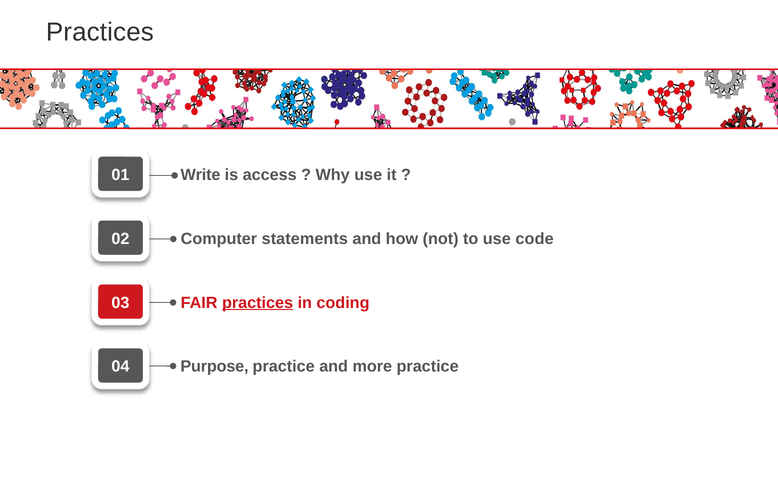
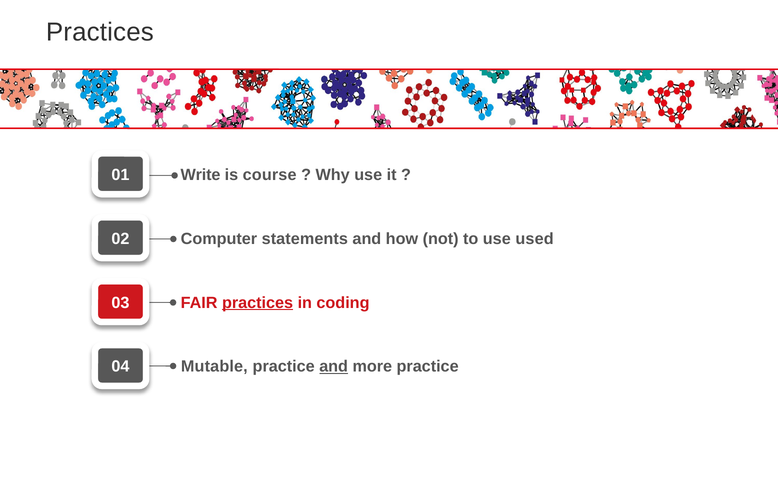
access: access -> course (270, 175)
code: code -> used (535, 238)
Purpose: Purpose -> Mutable (214, 366)
and underline: none -> present (334, 366)
